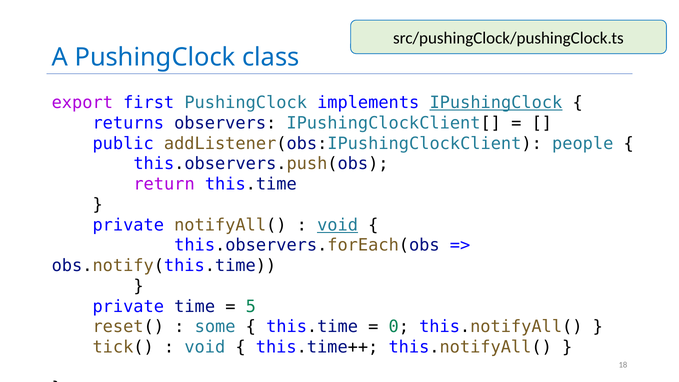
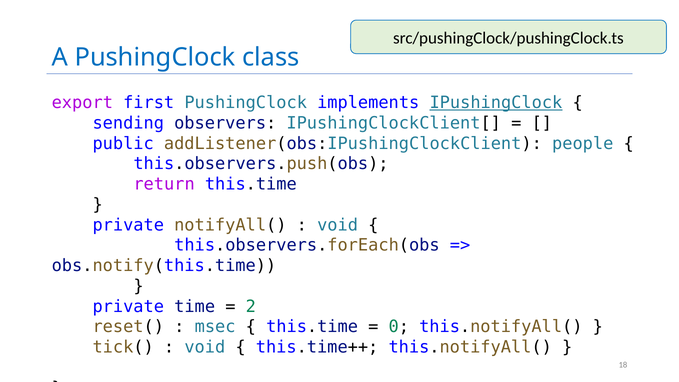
returns: returns -> sending (128, 123)
void underline: present -> none (338, 225)
5: 5 -> 2 (251, 306)
some: some -> msec (215, 327)
